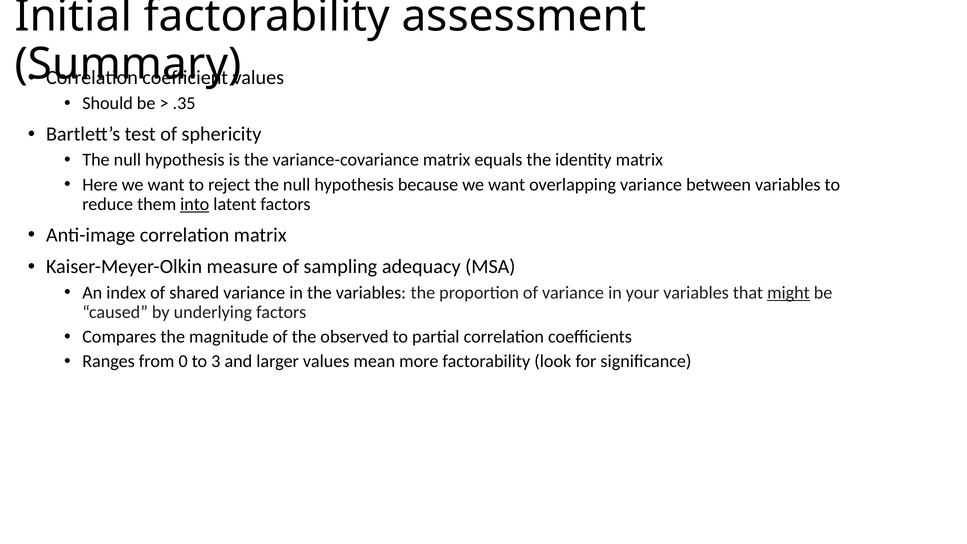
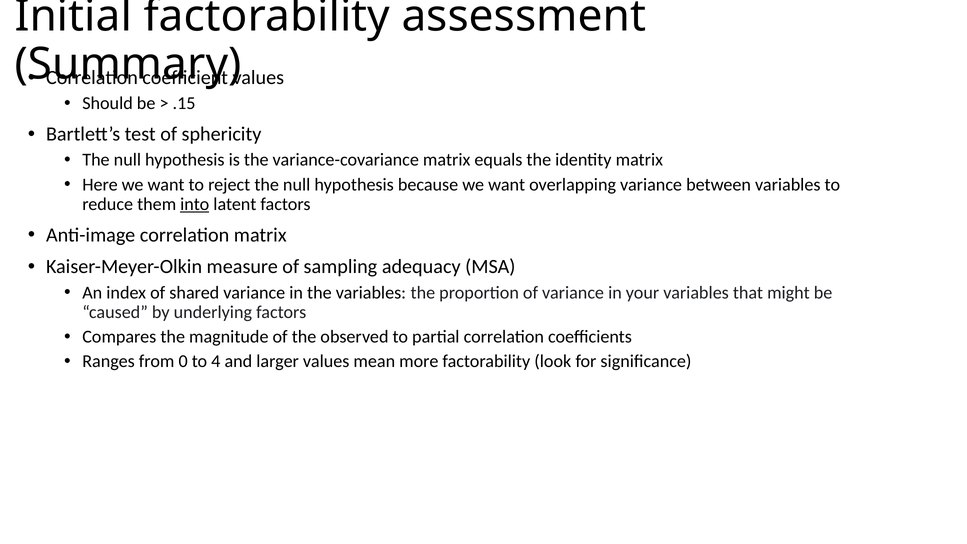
.35: .35 -> .15 (184, 103)
might underline: present -> none (788, 293)
3: 3 -> 4 (216, 361)
